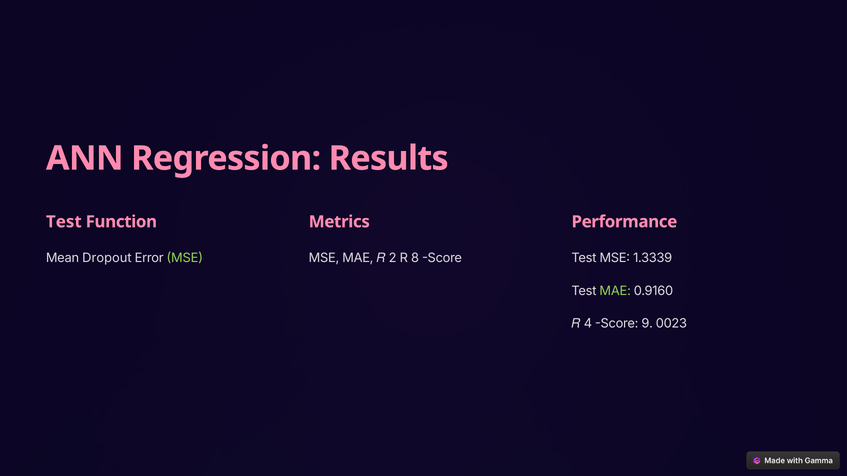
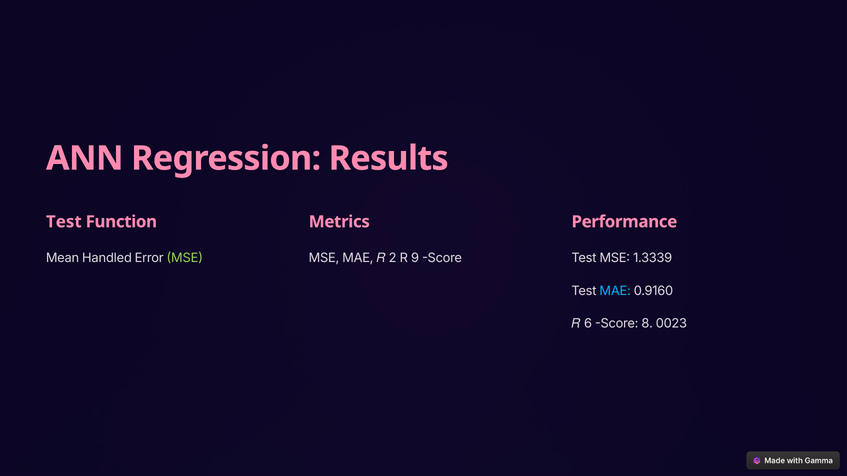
Dropout: Dropout -> Handled (107, 258)
8: 8 -> 9 (415, 258)
MAE colour: light green -> light blue (615, 291)
4: 4 -> 6 (588, 324)
9: 9 -> 8 (647, 324)
